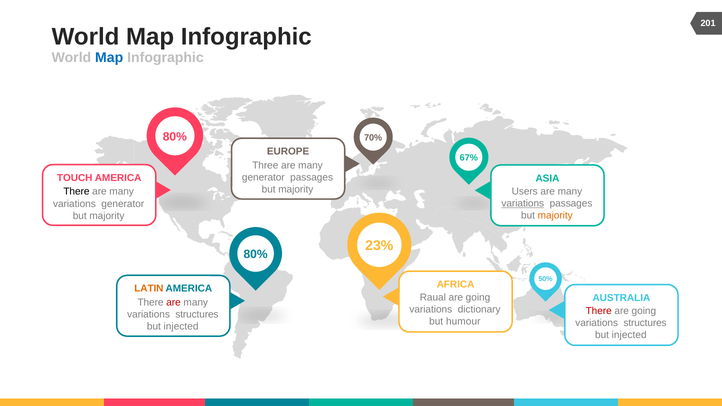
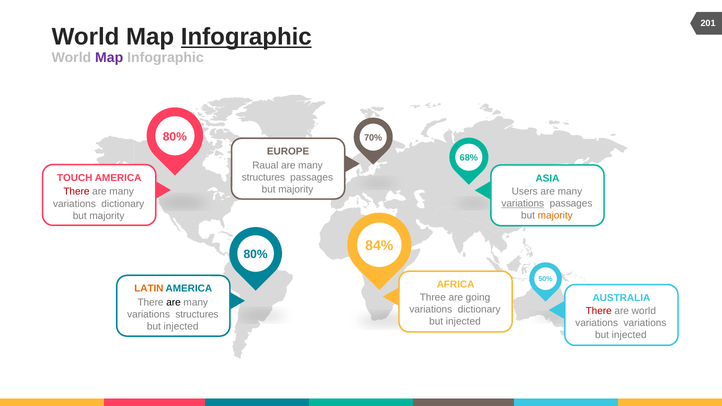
Infographic underline: none -> present (246, 37)
Map colour: blue -> purple (109, 58)
67%: 67% -> 68% (469, 158)
Three: Three -> Raual (265, 165)
generator: generator -> structures (263, 177)
There colour: black -> red (76, 192)
generator: generator -> dictionary (123, 204)
23%: 23% -> 84% (379, 246)
Raual: Raual -> Three (433, 298)
are colour: red -> black (174, 303)
going: going -> world (644, 311)
humour: humour -> injected (463, 322)
structures: structures -> variations (645, 323)
